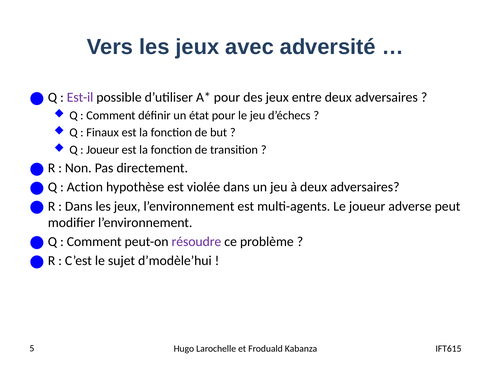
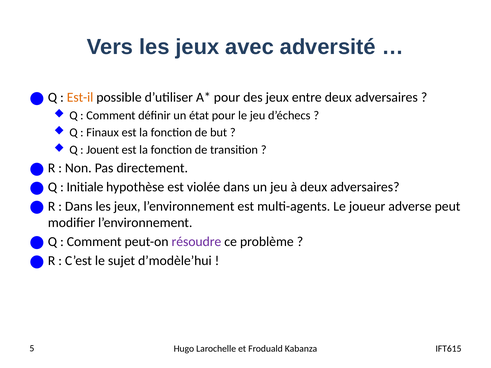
Est-il colour: purple -> orange (80, 98)
Joueur: Joueur -> Jouent (103, 150)
Action: Action -> Initiale (85, 187)
